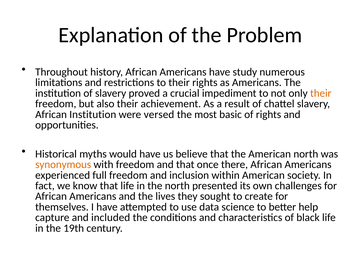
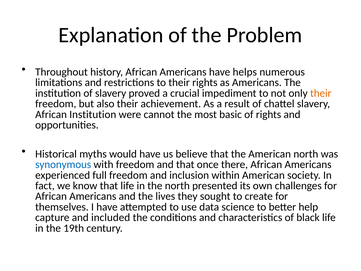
study: study -> helps (245, 72)
versed: versed -> cannot (159, 114)
synonymous colour: orange -> blue (63, 164)
